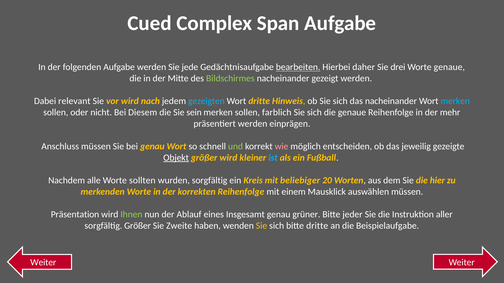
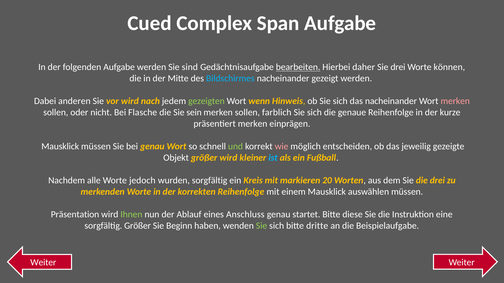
jede: jede -> sind (190, 67)
Worte genaue: genaue -> können (449, 67)
Bildschirmes colour: light green -> light blue (230, 79)
relevant: relevant -> anderen (74, 101)
gezeigten colour: light blue -> light green (206, 101)
Wort dritte: dritte -> wenn (259, 101)
merken colour: light blue -> pink (455, 101)
Diesem: Diesem -> Flasche (143, 113)
mehr: mehr -> kurze (450, 113)
präsentiert werden: werden -> merken (253, 124)
Anschluss: Anschluss -> Mausklick (60, 147)
Objekt underline: present -> none (176, 158)
sollten: sollten -> jedoch (142, 181)
beliebiger: beliebiger -> markieren (300, 181)
die hier: hier -> drei (437, 181)
Insgesamt: Insgesamt -> Anschluss (245, 215)
grüner: grüner -> startet (306, 215)
jeder: jeder -> diese (353, 215)
aller: aller -> eine (444, 215)
Zweite: Zweite -> Beginn (179, 226)
Sie colour: yellow -> light green (262, 226)
